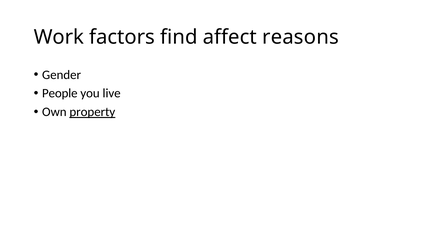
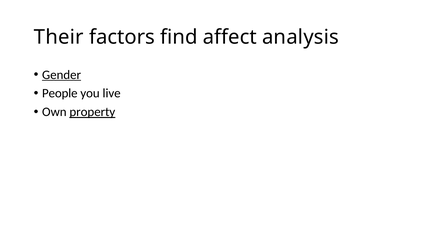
Work: Work -> Their (59, 37)
reasons: reasons -> analysis (301, 37)
Gender underline: none -> present (62, 75)
